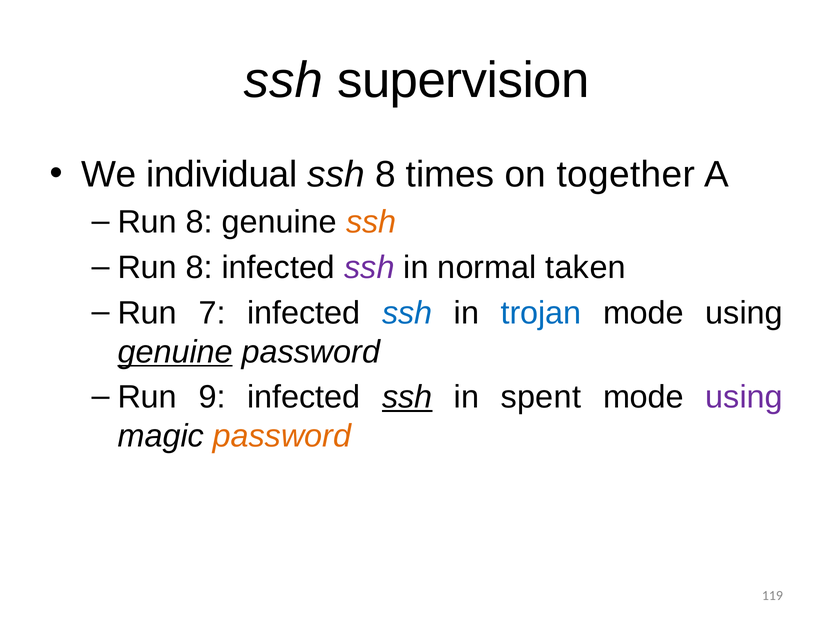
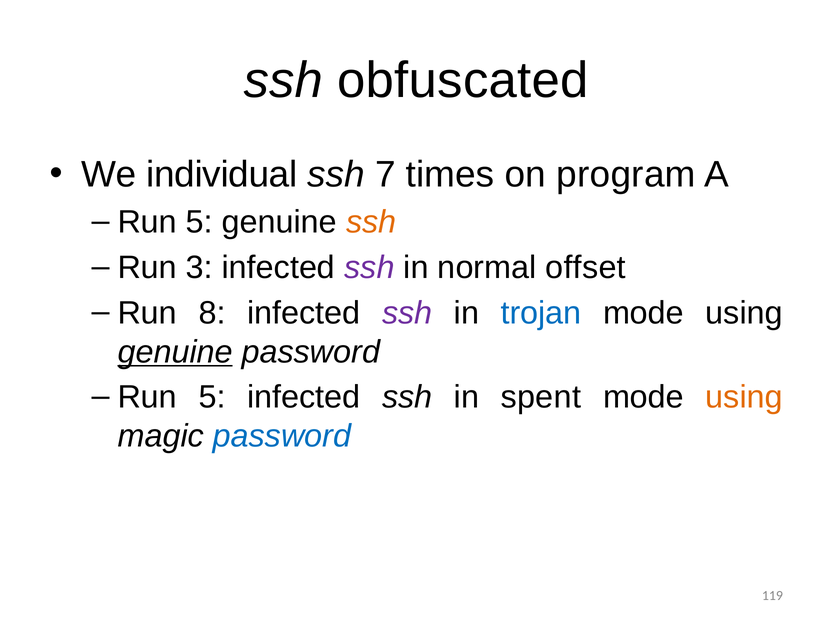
supervision: supervision -> obfuscated (463, 81)
ssh 8: 8 -> 7 (385, 175)
together: together -> program (626, 175)
8: 8 -> 5 (199, 223)
8: 8 -> 3 (199, 268)
taken: taken -> offset (586, 268)
7: 7 -> 8 (212, 313)
ssh colour: blue -> purple (407, 313)
9: 9 -> 5 (212, 398)
ssh underline: present -> none (407, 398)
using colour: purple -> orange (744, 398)
password colour: orange -> blue (282, 437)
